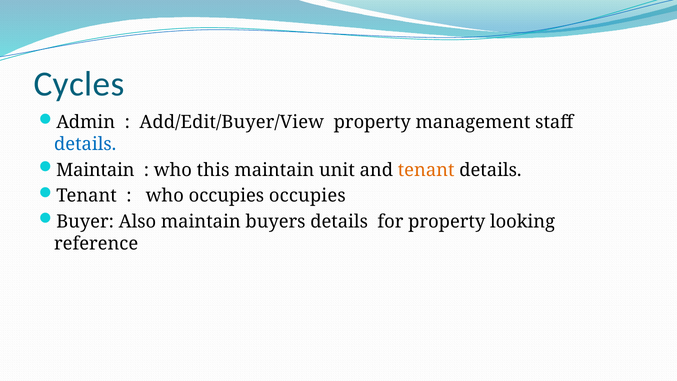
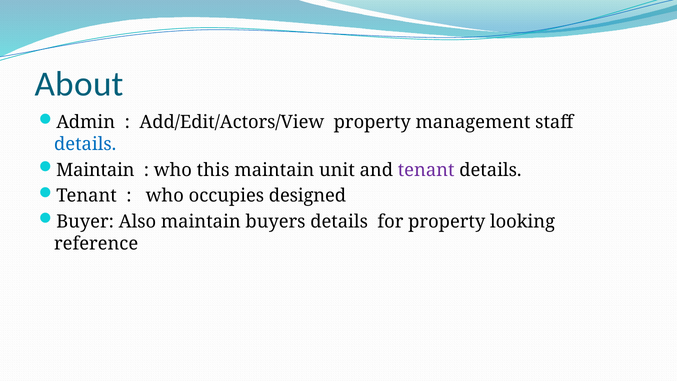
Cycles: Cycles -> About (79, 84)
Add/Edit/Buyer/View: Add/Edit/Buyer/View -> Add/Edit/Actors/View (232, 122)
tenant colour: orange -> purple (426, 170)
occupies occupies: occupies -> designed (307, 196)
